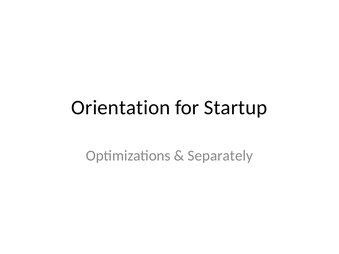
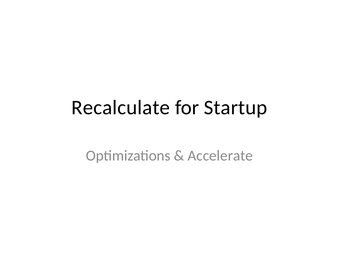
Orientation: Orientation -> Recalculate (121, 108)
Separately: Separately -> Accelerate (220, 156)
